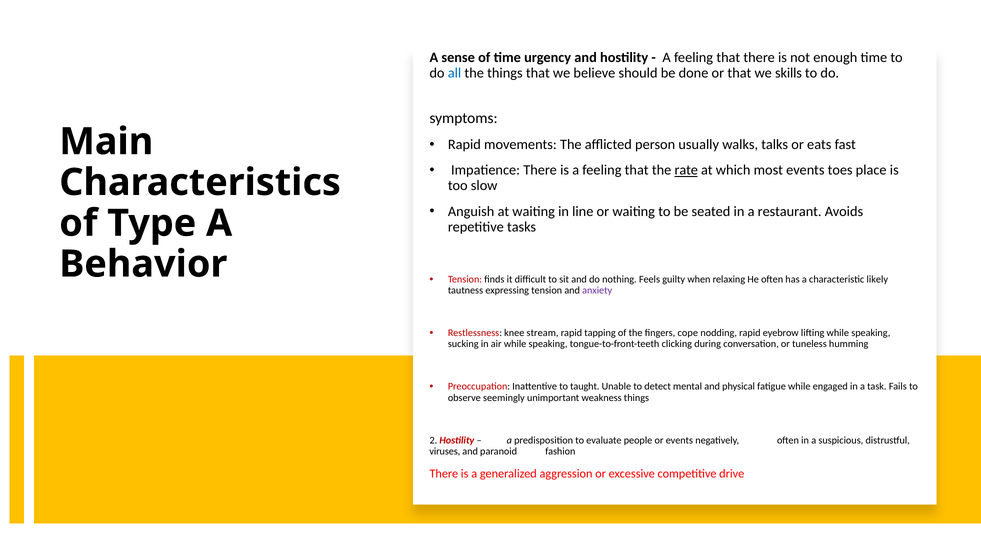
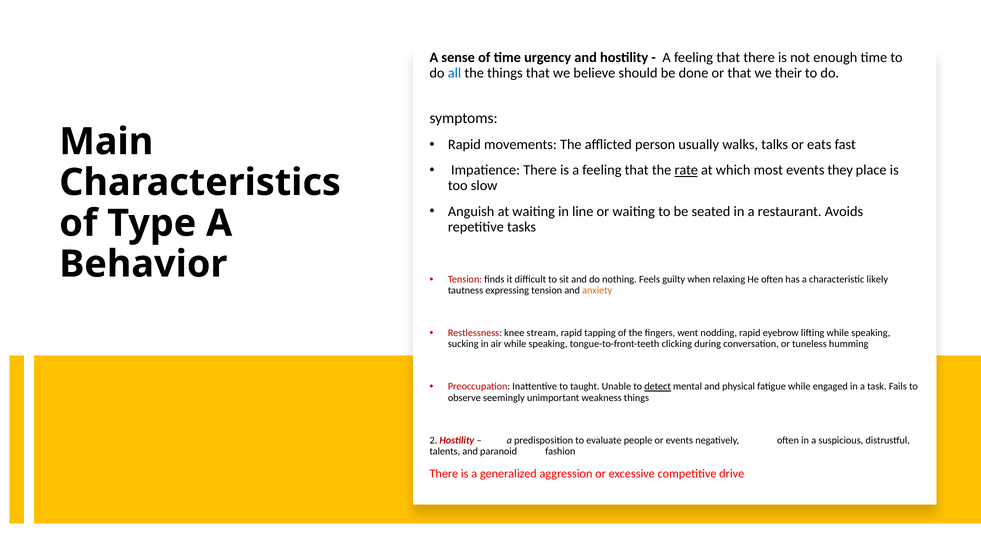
skills: skills -> their (788, 73)
toes: toes -> they (840, 170)
anxiety colour: purple -> orange (597, 290)
cope: cope -> went (688, 333)
detect underline: none -> present (658, 386)
viruses: viruses -> talents (445, 451)
